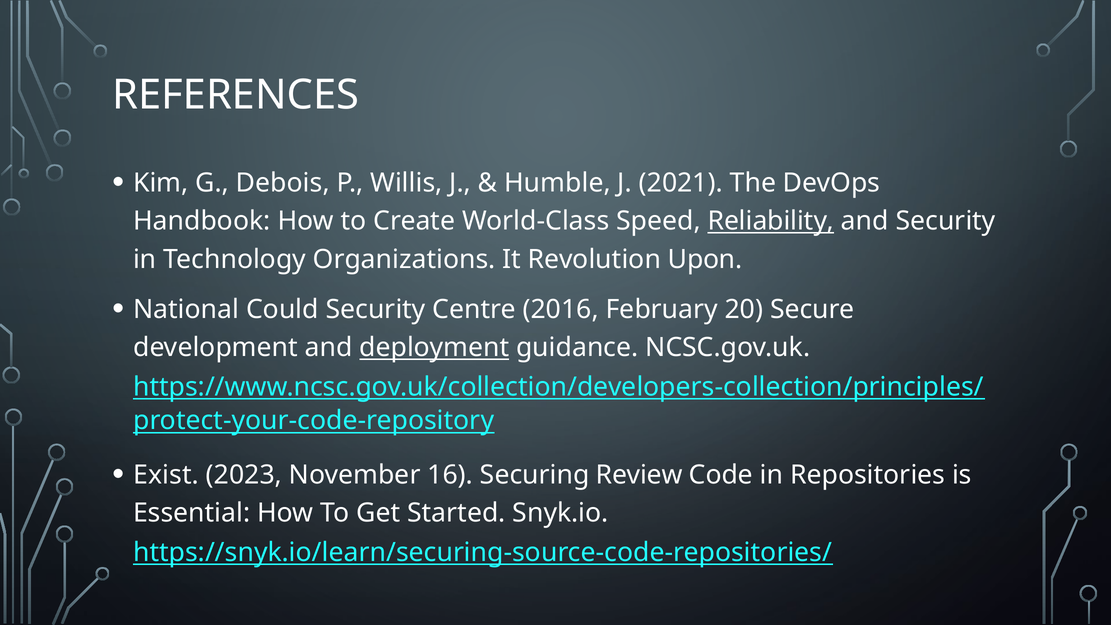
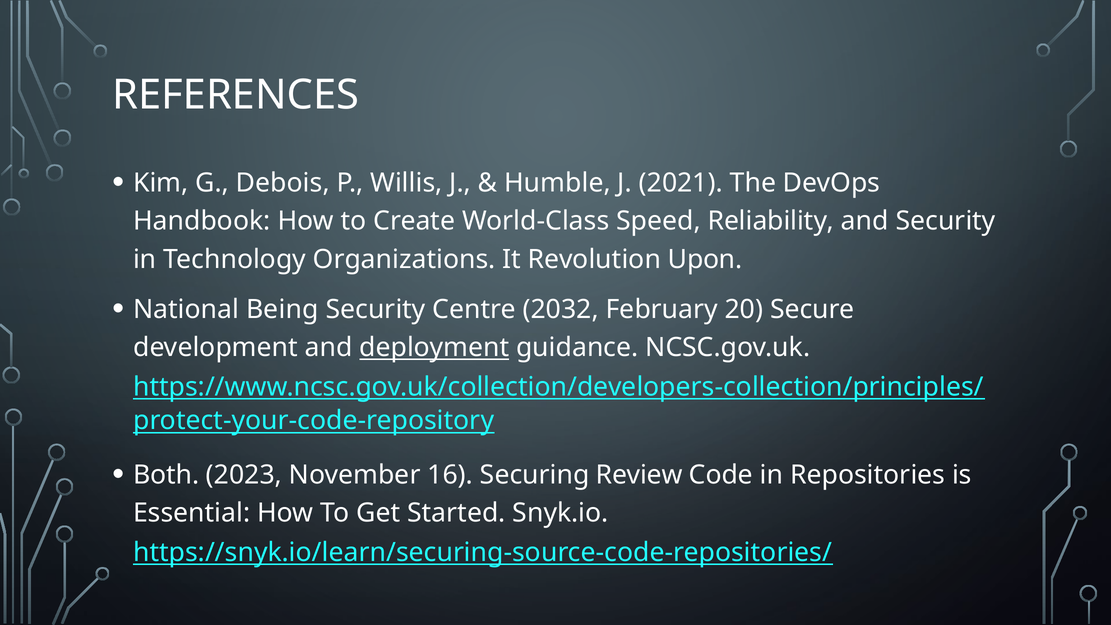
Reliability underline: present -> none (771, 221)
Could: Could -> Being (282, 309)
2016: 2016 -> 2032 (561, 309)
Exist: Exist -> Both (166, 475)
